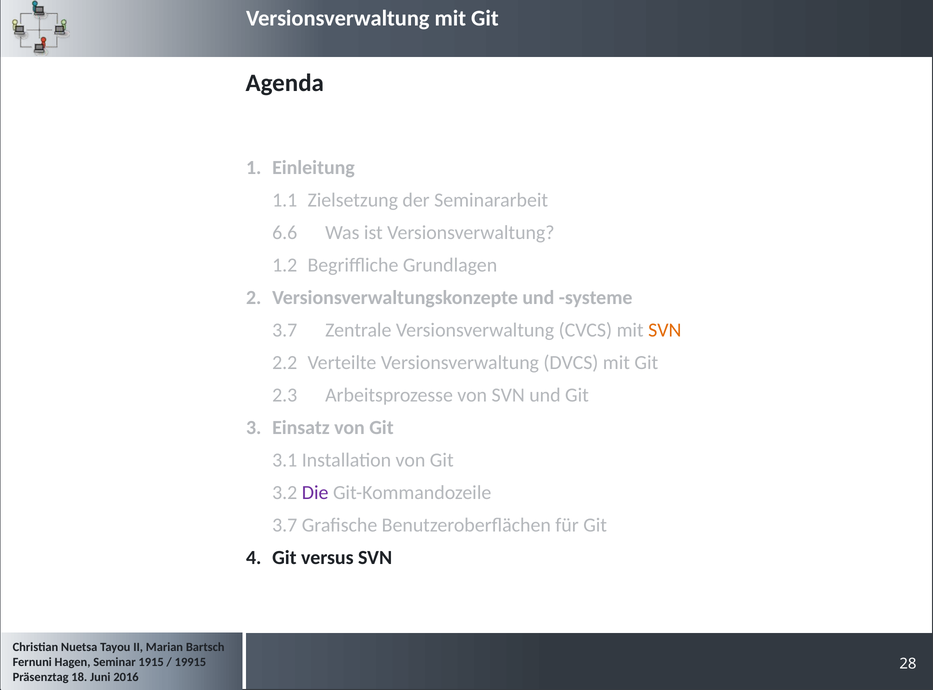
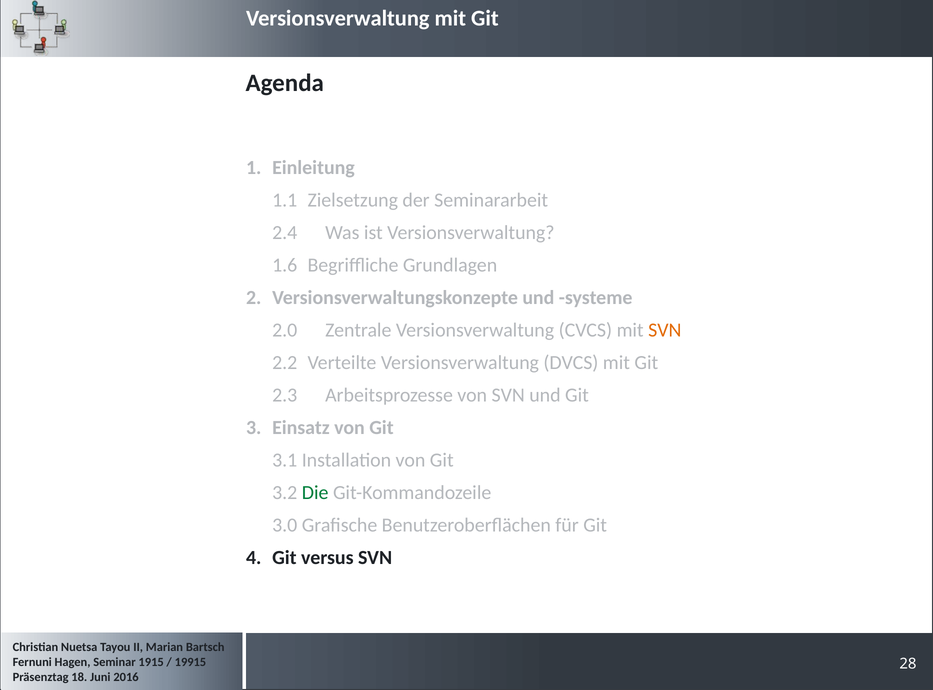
6.6: 6.6 -> 2.4 (285, 233)
1.2: 1.2 -> 1.6 (285, 265)
3.7: 3.7 -> 2.0 (285, 330)
Die colour: purple -> green (315, 492)
3.7: 3.7 -> 3.0 (285, 525)
